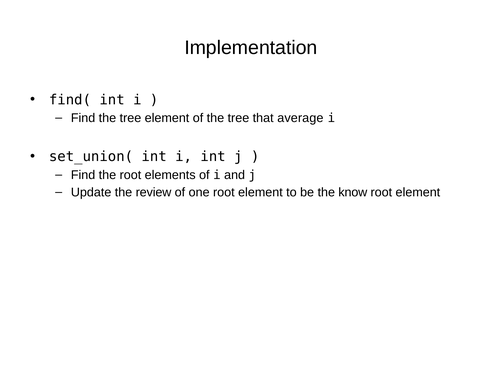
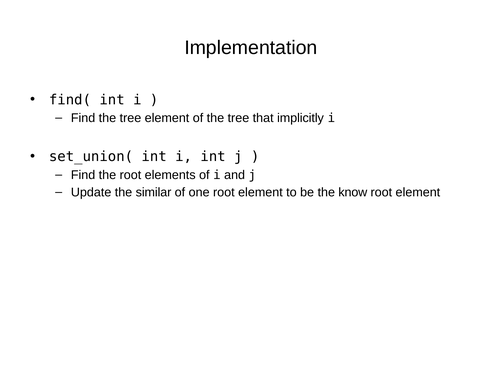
average: average -> implicitly (300, 118)
review: review -> similar (154, 192)
